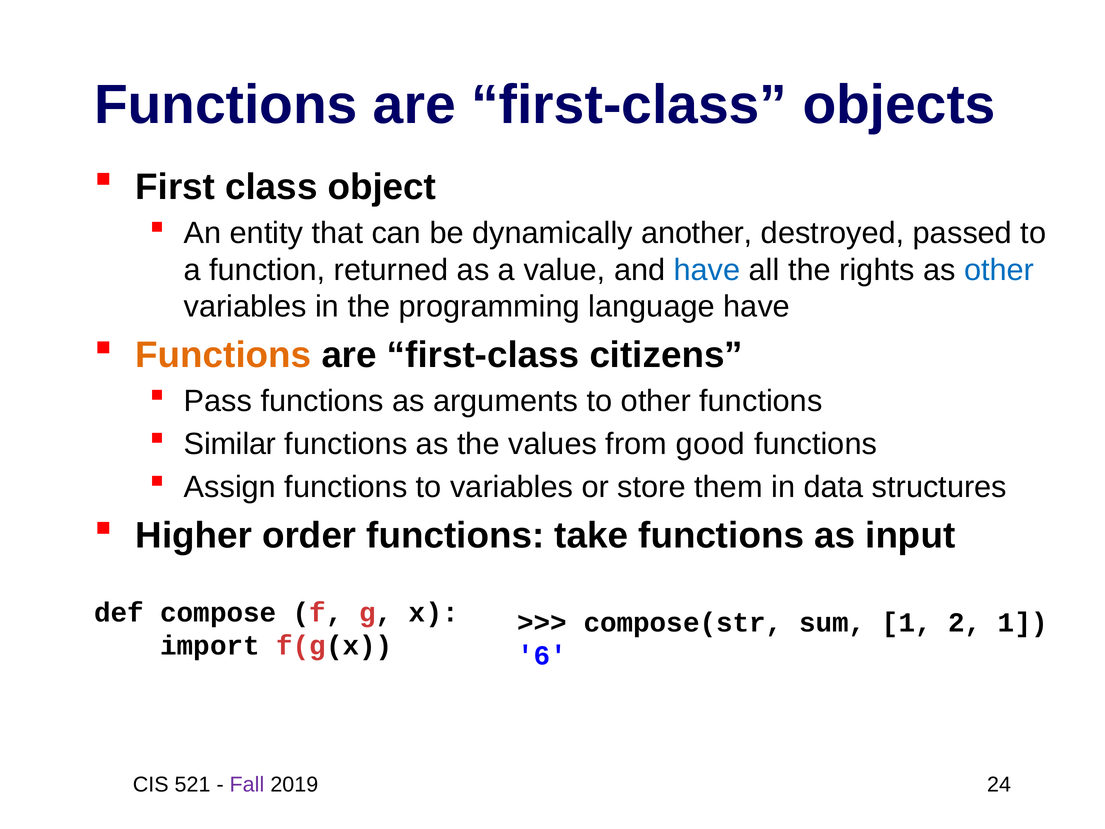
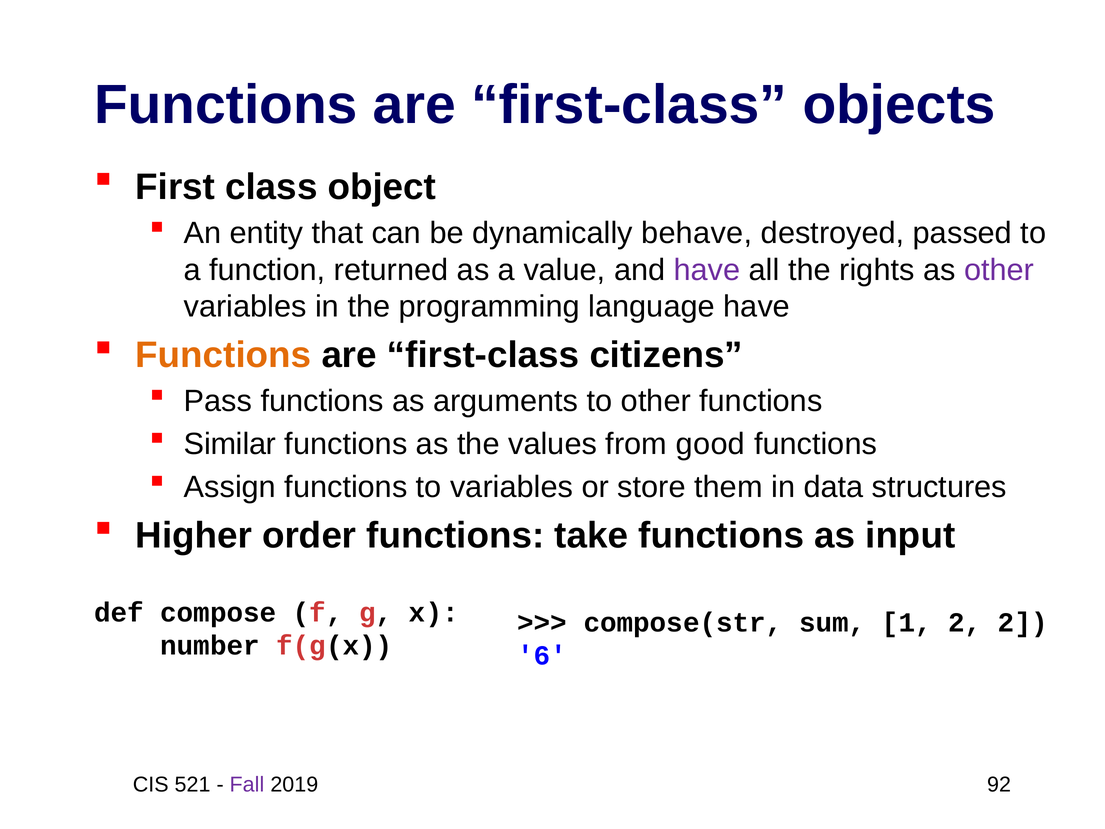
another: another -> behave (697, 233)
have colour: blue -> purple (707, 270)
other colour: blue -> purple (999, 270)
2 1: 1 -> 2 (1023, 622)
import: import -> number (210, 645)
24: 24 -> 92 (999, 784)
